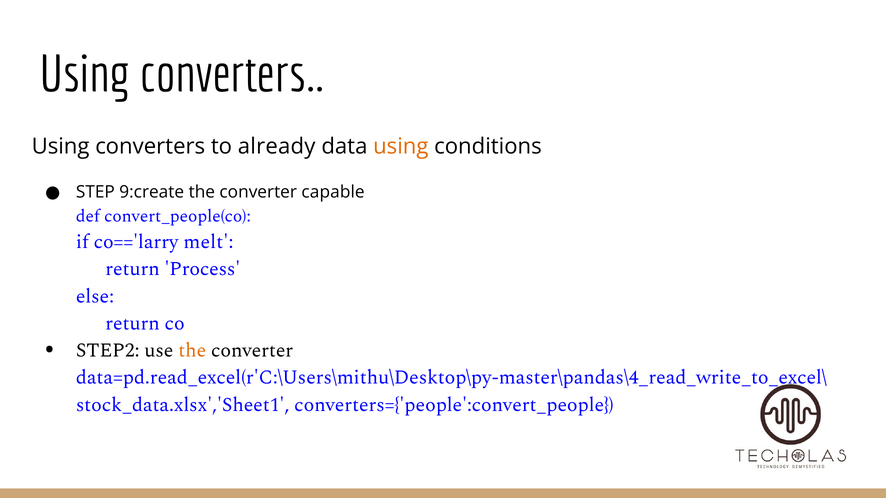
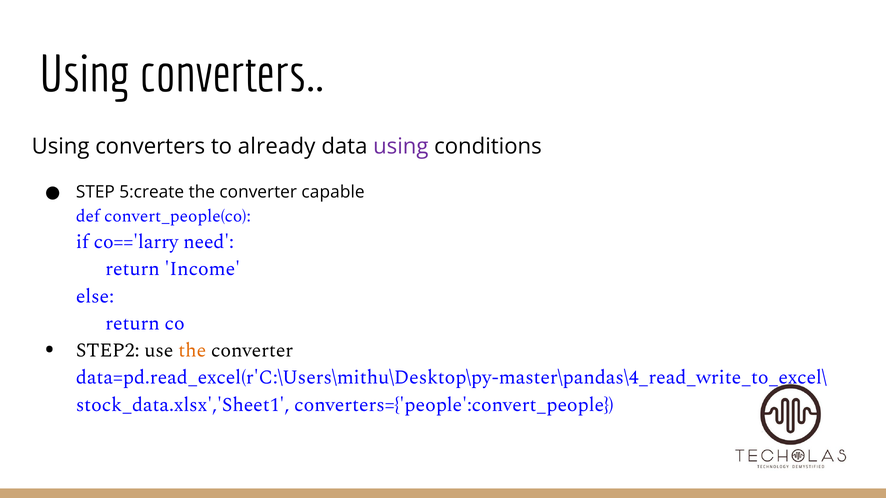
using colour: orange -> purple (401, 146)
9:create: 9:create -> 5:create (152, 192)
melt: melt -> need (209, 242)
Process: Process -> Income (202, 269)
